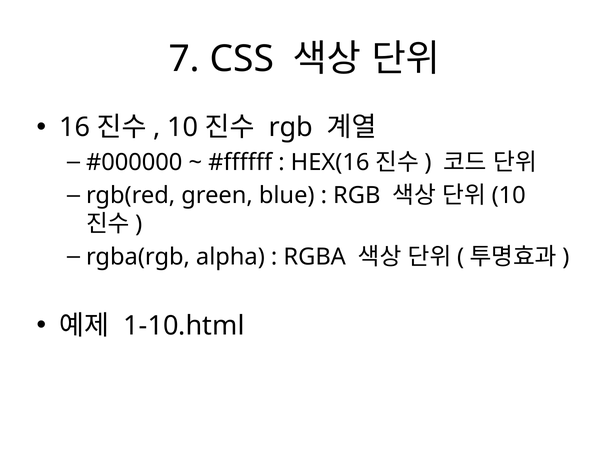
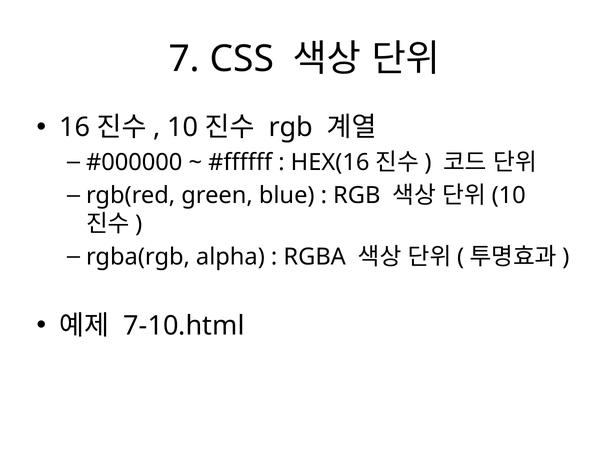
1-10.html: 1-10.html -> 7-10.html (184, 327)
